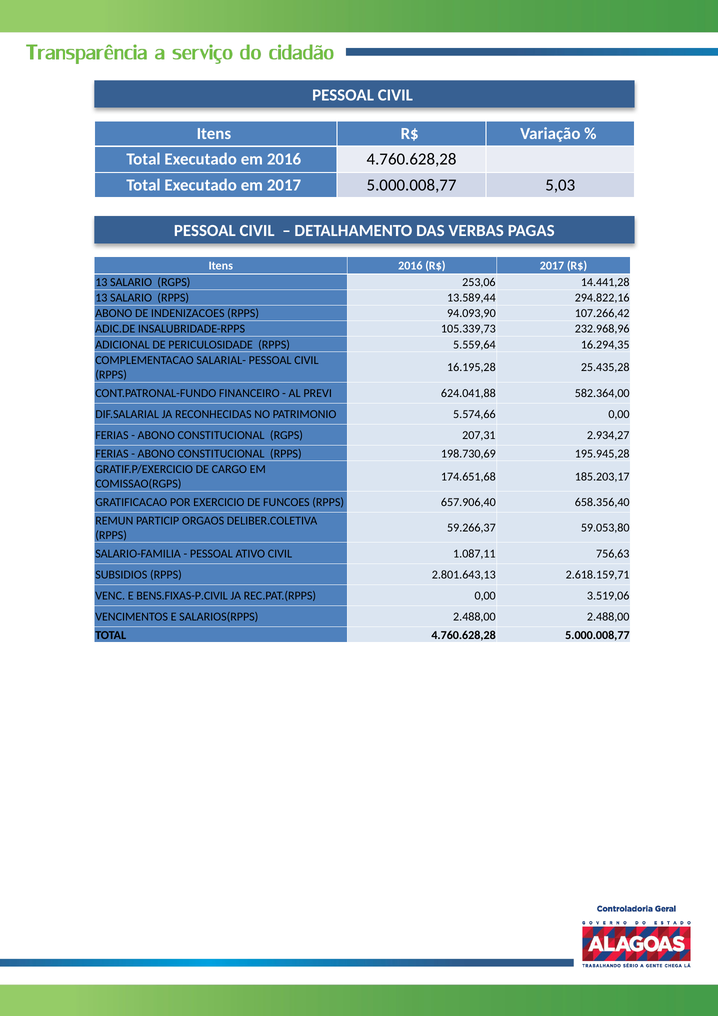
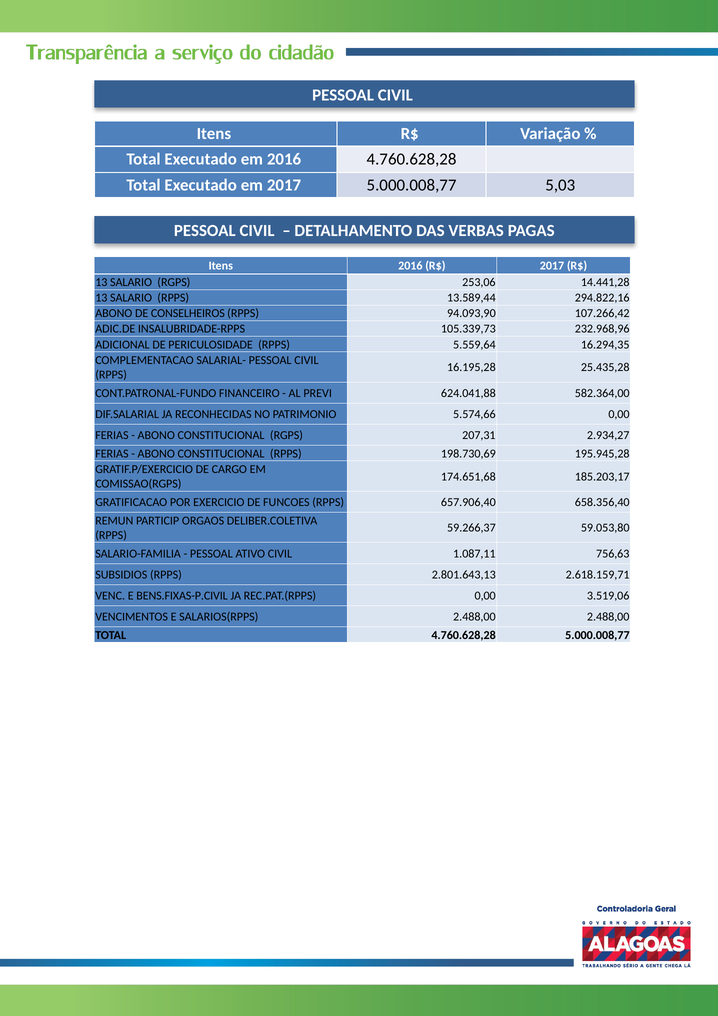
INDENIZACOES: INDENIZACOES -> CONSELHEIROS (188, 313)
